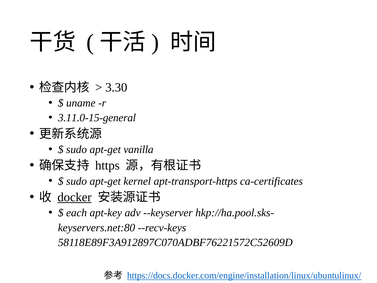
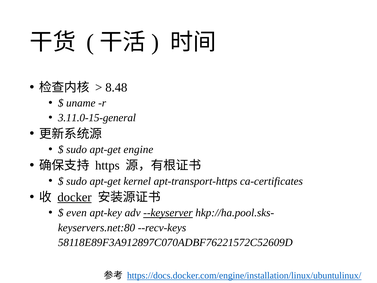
3.30: 3.30 -> 8.48 (116, 87)
vanilla: vanilla -> engine (138, 149)
each: each -> even (77, 213)
--keyserver underline: none -> present (168, 213)
